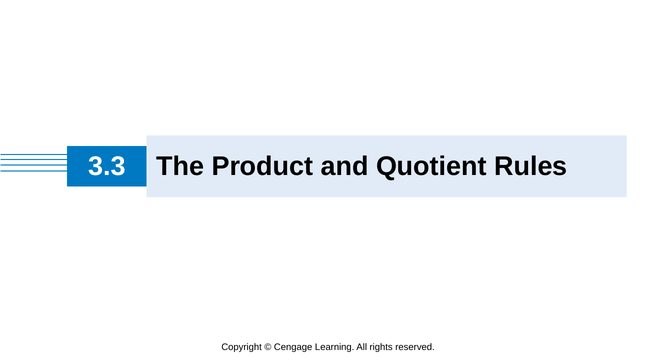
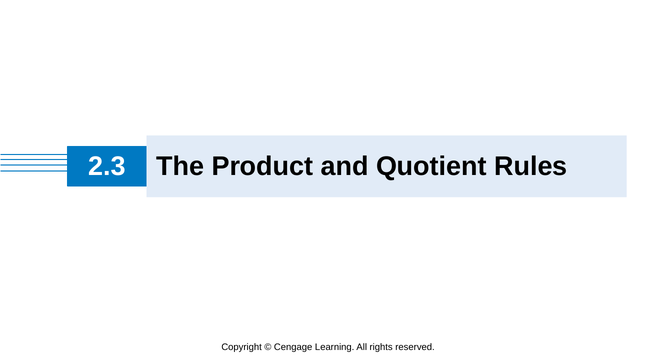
3.3: 3.3 -> 2.3 (107, 166)
